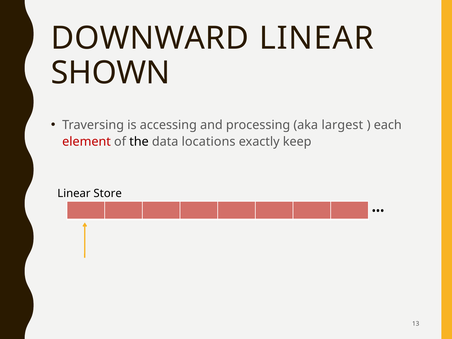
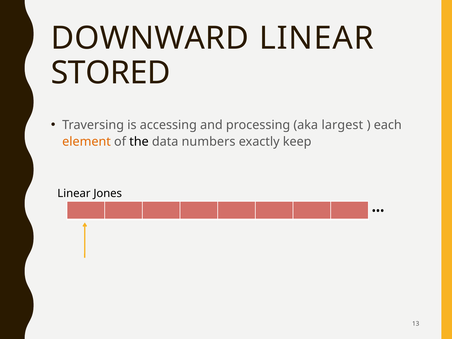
SHOWN: SHOWN -> STORED (111, 73)
element colour: red -> orange (87, 142)
locations: locations -> numbers (209, 142)
Store: Store -> Jones (108, 193)
